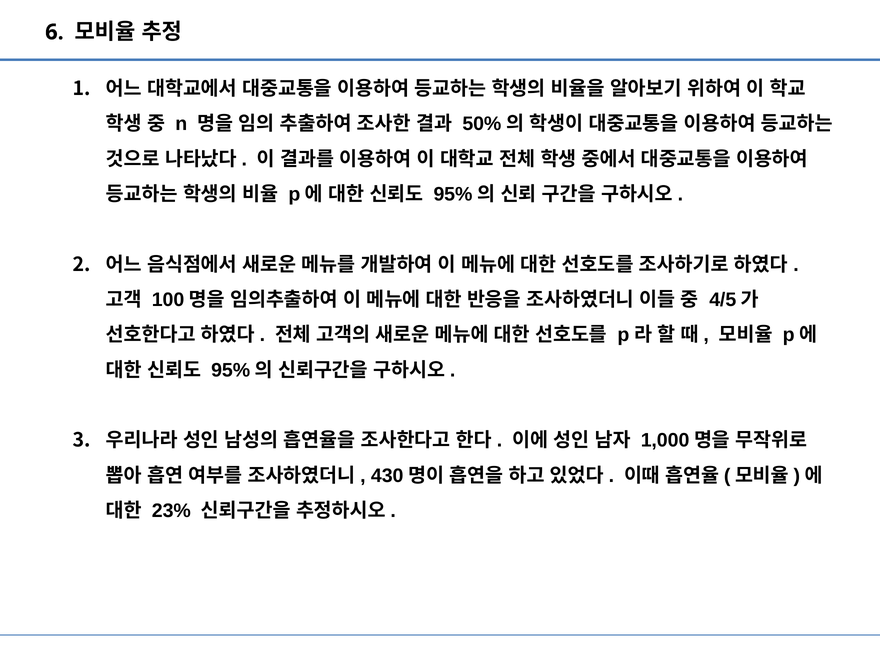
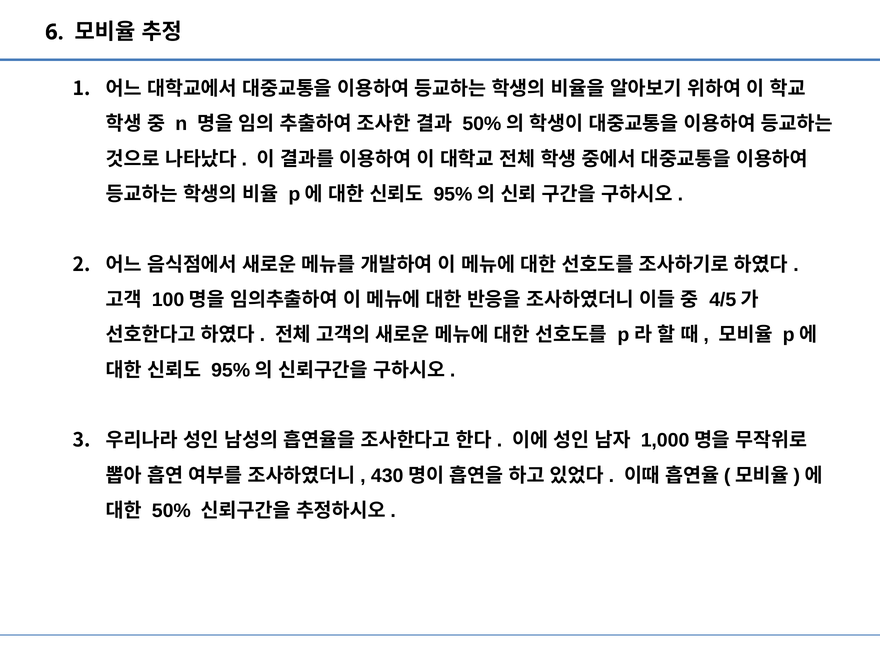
23%: 23% -> 50% (171, 511)
